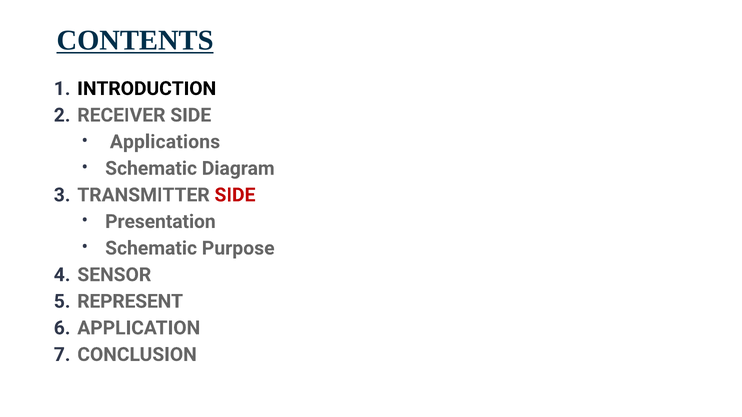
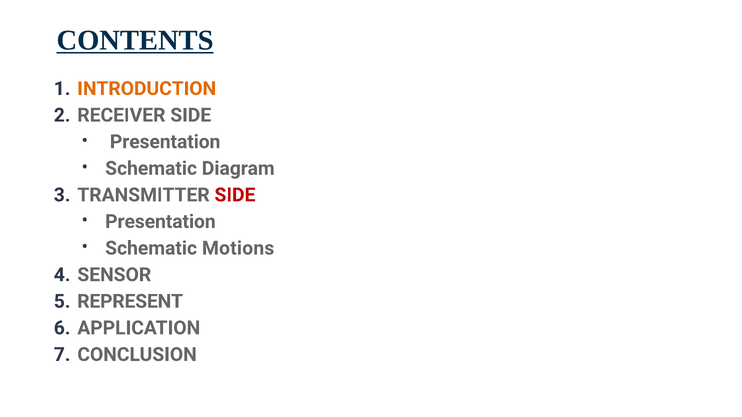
INTRODUCTION colour: black -> orange (147, 89)
Applications: Applications -> Presentation (165, 142)
Purpose: Purpose -> Motions (238, 248)
